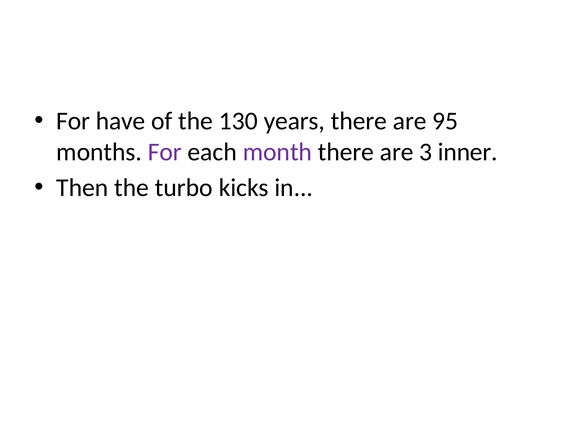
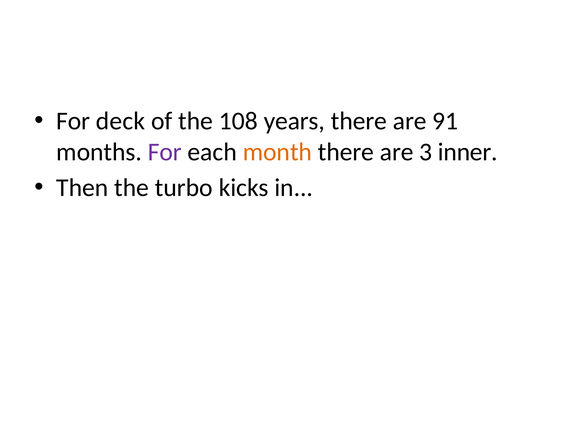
have: have -> deck (120, 121)
130: 130 -> 108 (238, 121)
95: 95 -> 91 (445, 121)
month colour: purple -> orange (277, 152)
